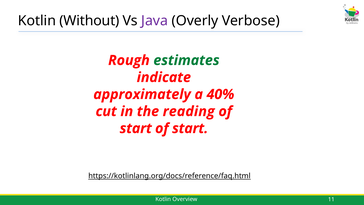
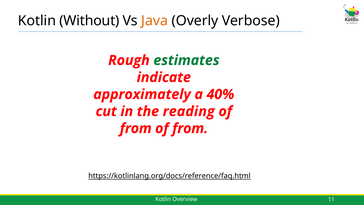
Java colour: purple -> orange (155, 21)
start: start -> from (136, 128)
start: start -> from (190, 128)
